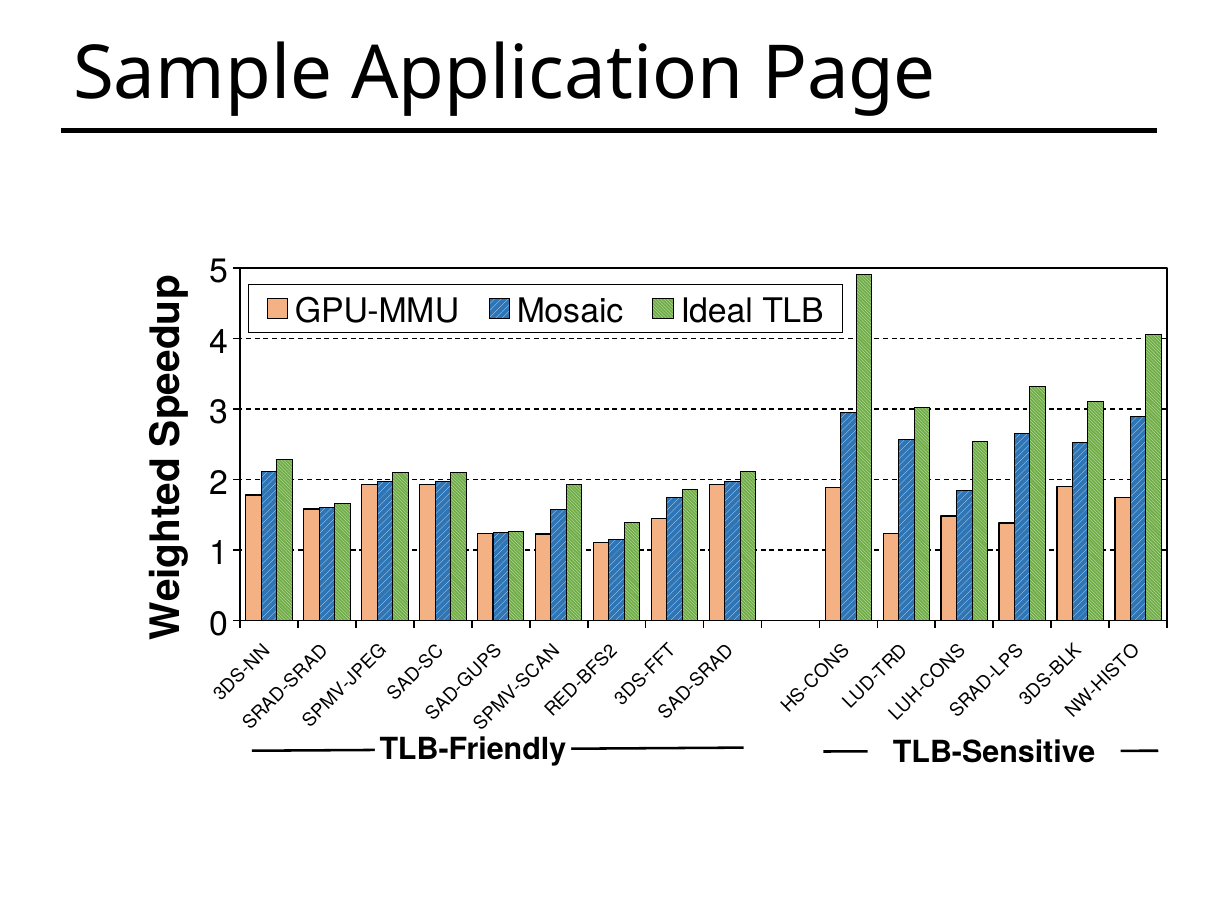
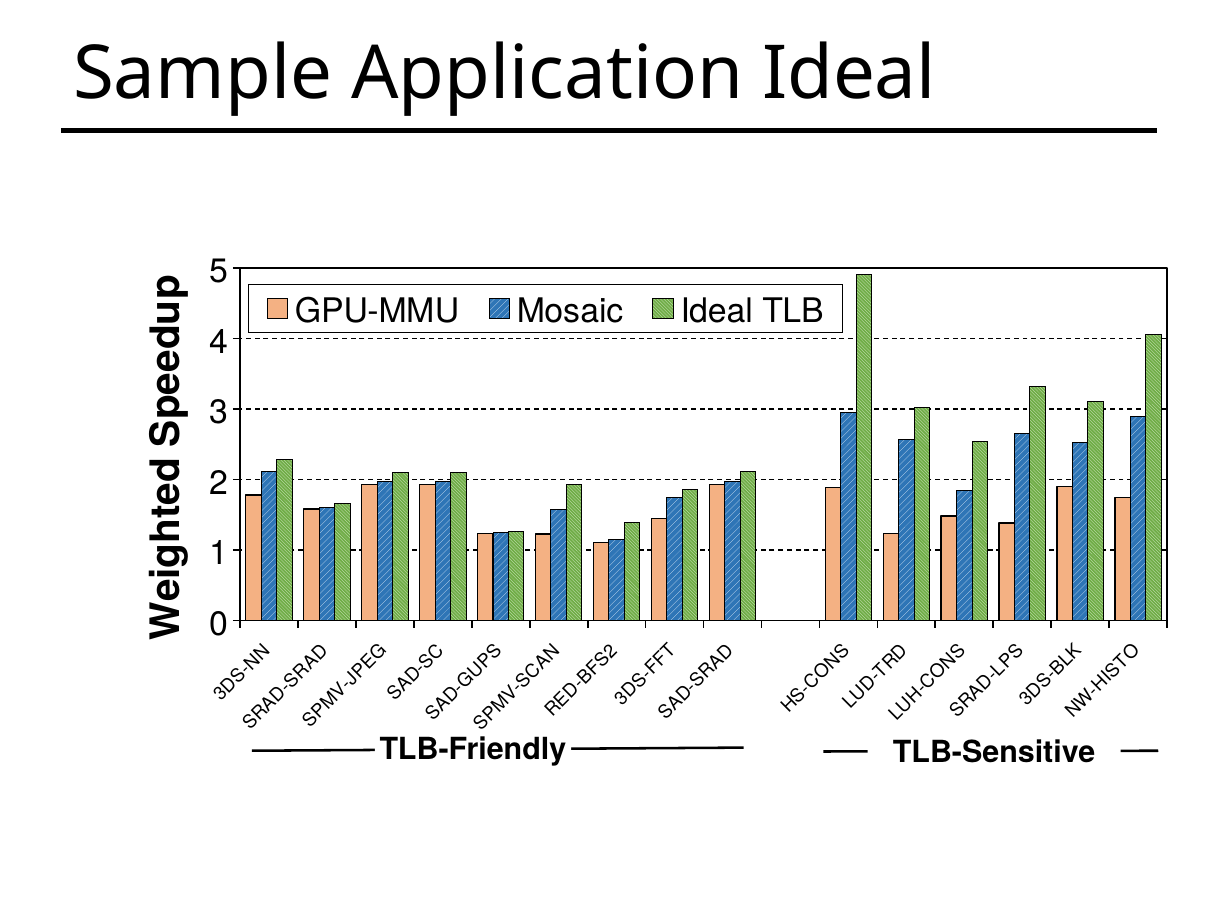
Application Page: Page -> Ideal (849, 73)
